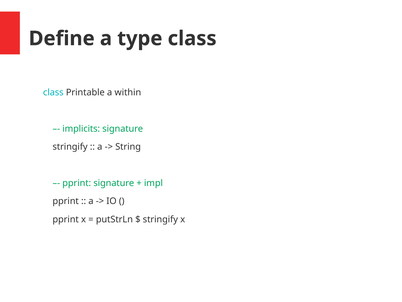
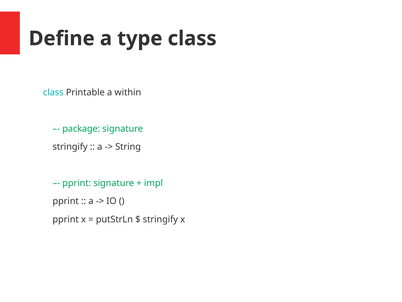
implicits: implicits -> package (81, 128)
